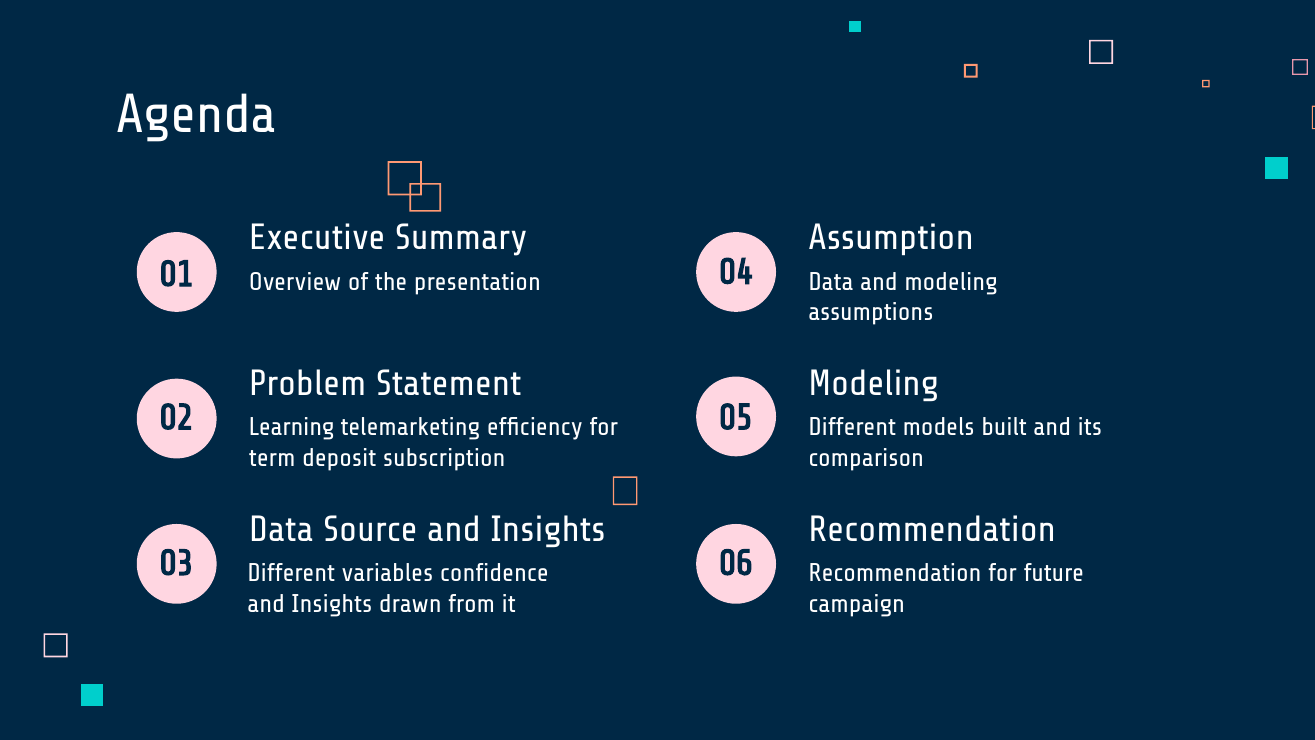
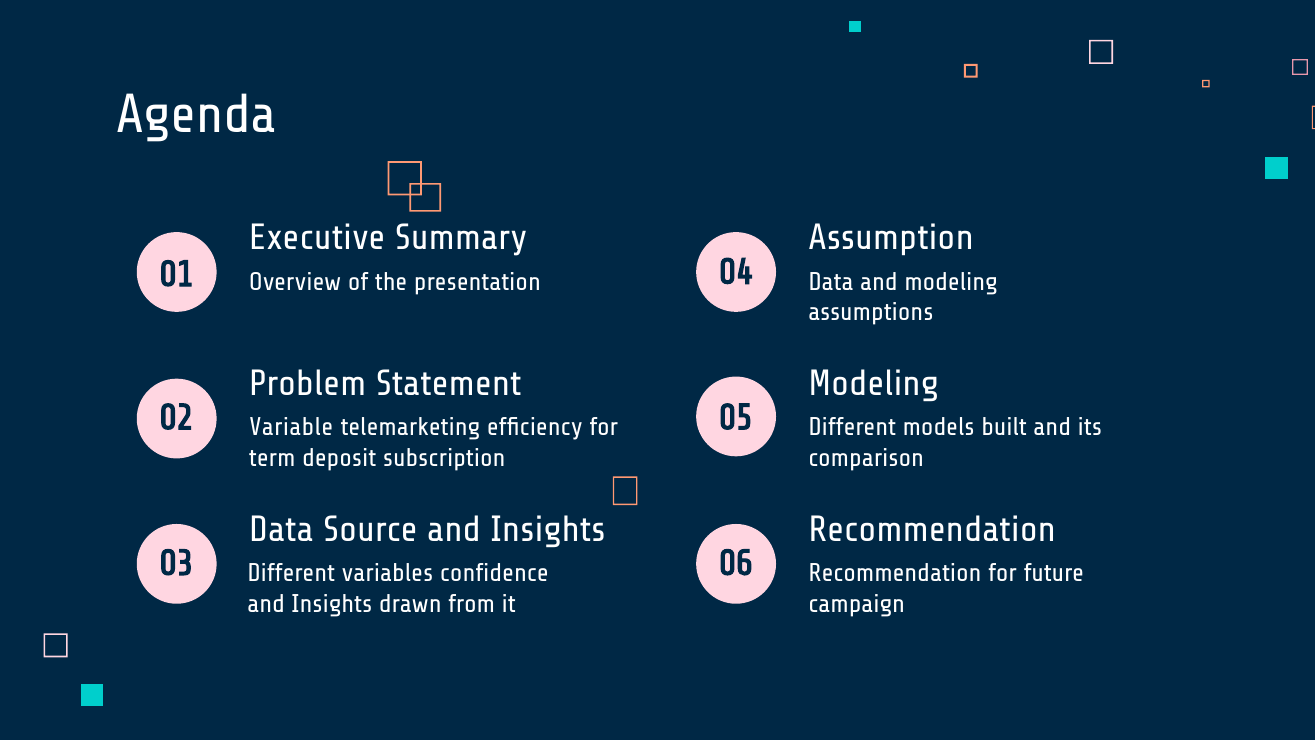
Learning: Learning -> Variable (291, 427)
